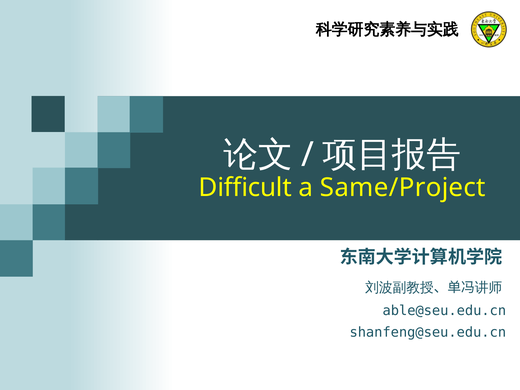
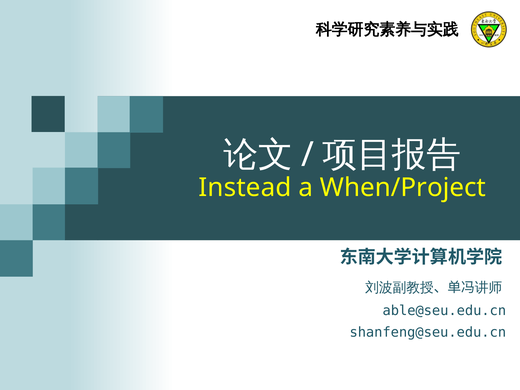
Difficult: Difficult -> Instead (245, 188)
Same/Project: Same/Project -> When/Project (403, 188)
